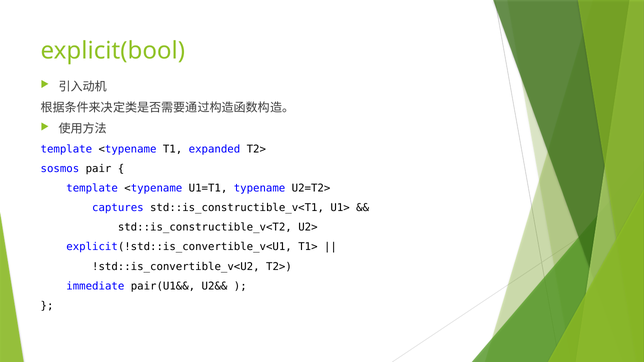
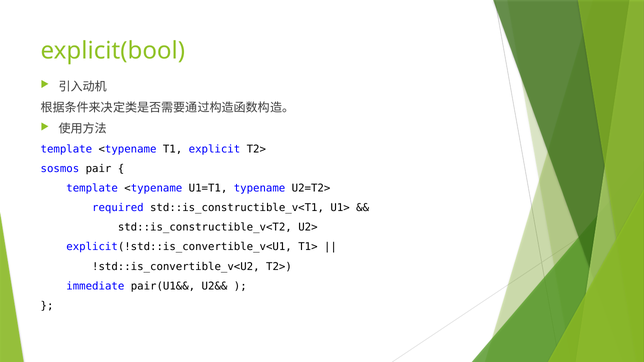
expanded: expanded -> explicit (214, 149)
captures: captures -> required (118, 208)
